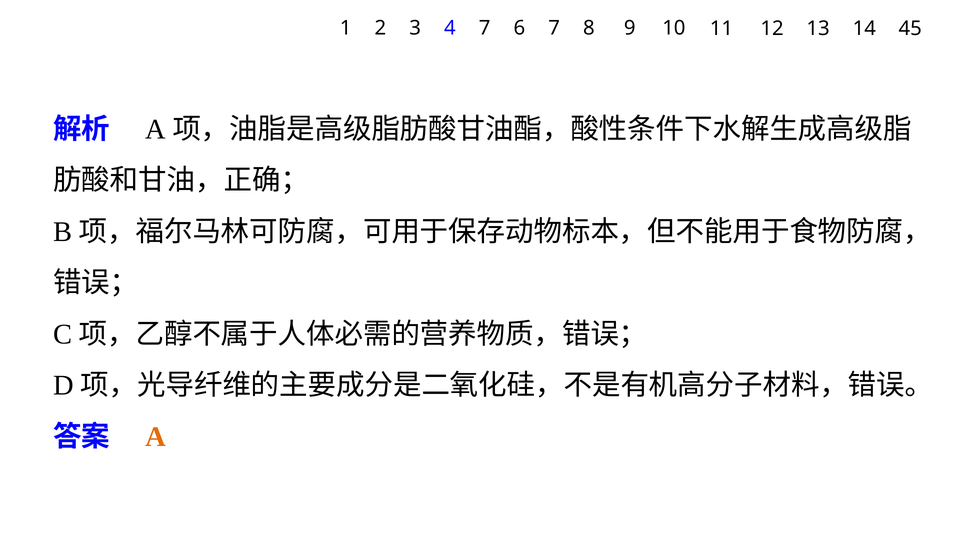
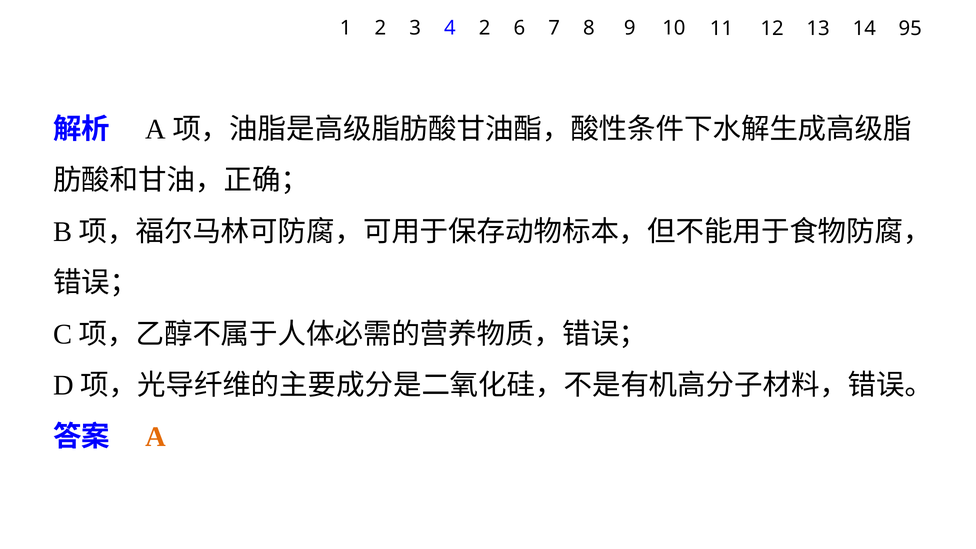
4 7: 7 -> 2 (485, 28)
45: 45 -> 95 (910, 28)
